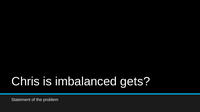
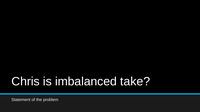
gets: gets -> take (135, 82)
